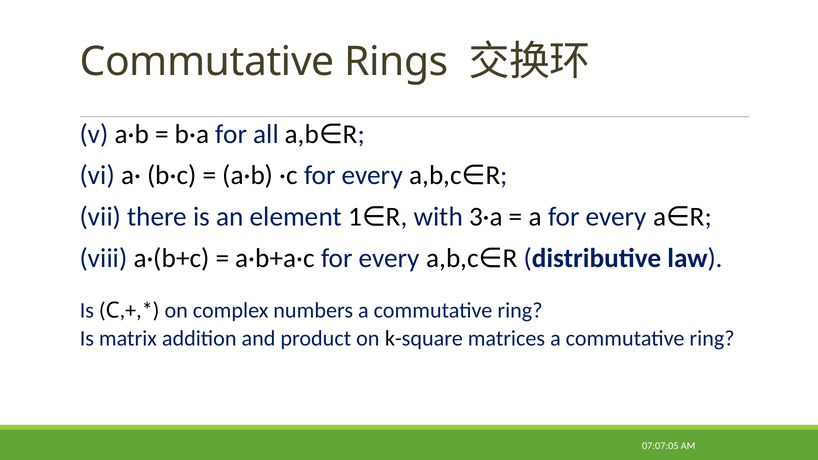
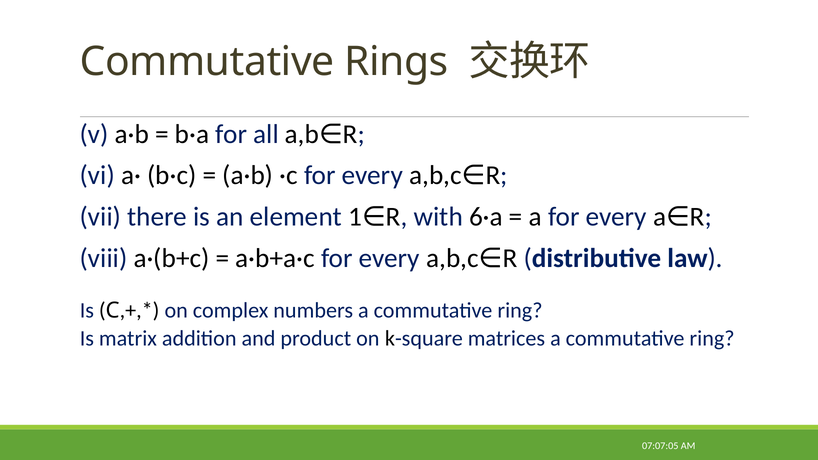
3·a: 3·a -> 6·a (486, 217)
